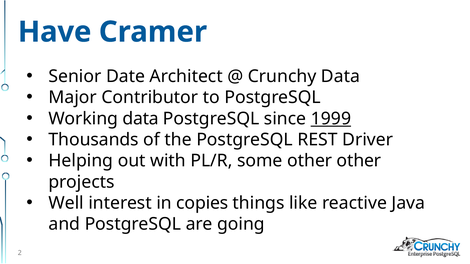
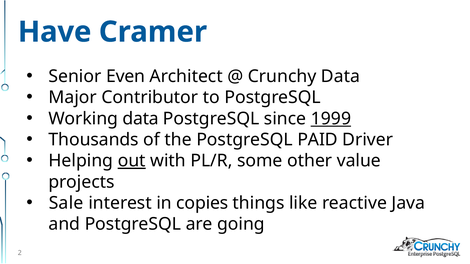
Date: Date -> Even (126, 76)
REST: REST -> PAID (318, 140)
out underline: none -> present (132, 161)
other other: other -> value (359, 161)
Well: Well -> Sale (66, 203)
